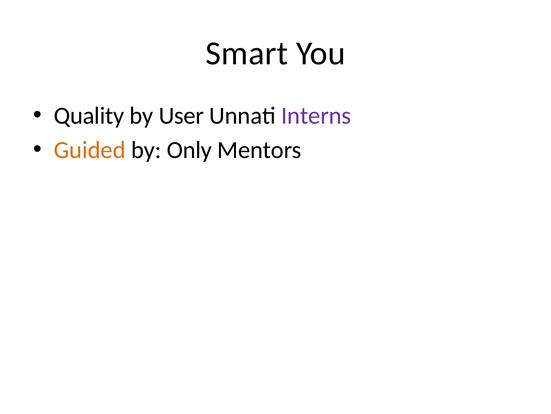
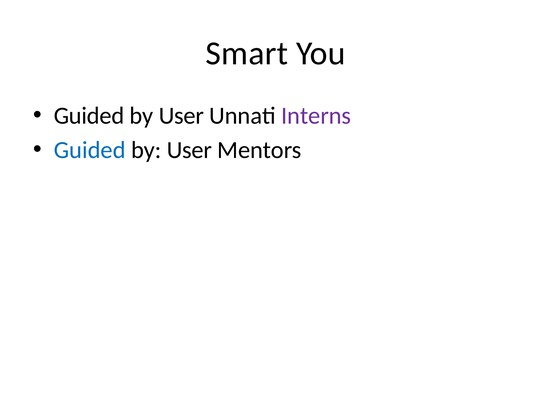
Quality: Quality -> Guided (89, 116)
Guided colour: orange -> blue (90, 150)
Only: Only -> User (189, 150)
